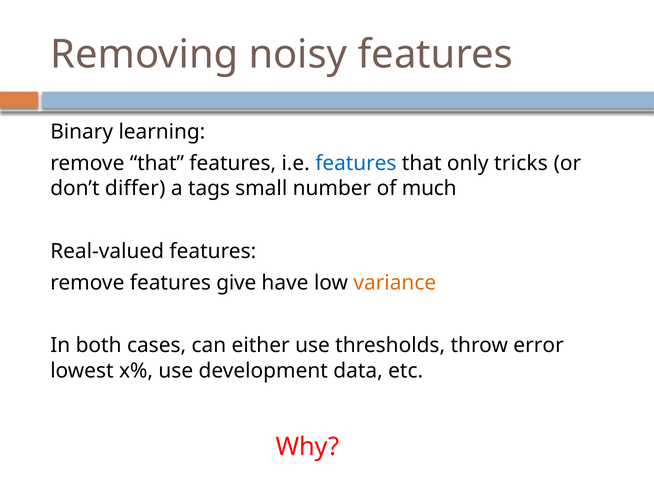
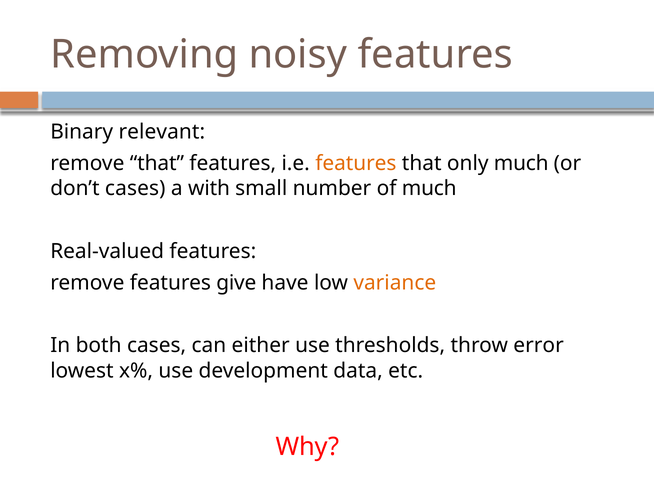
learning: learning -> relevant (162, 132)
features colour: blue -> orange (356, 163)
only tricks: tricks -> much (521, 163)
don’t differ: differ -> cases (135, 188)
tags: tags -> with (209, 188)
